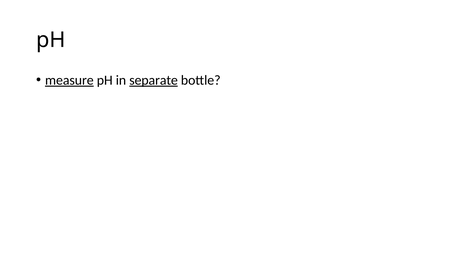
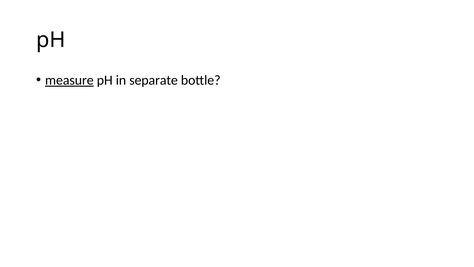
separate underline: present -> none (154, 80)
